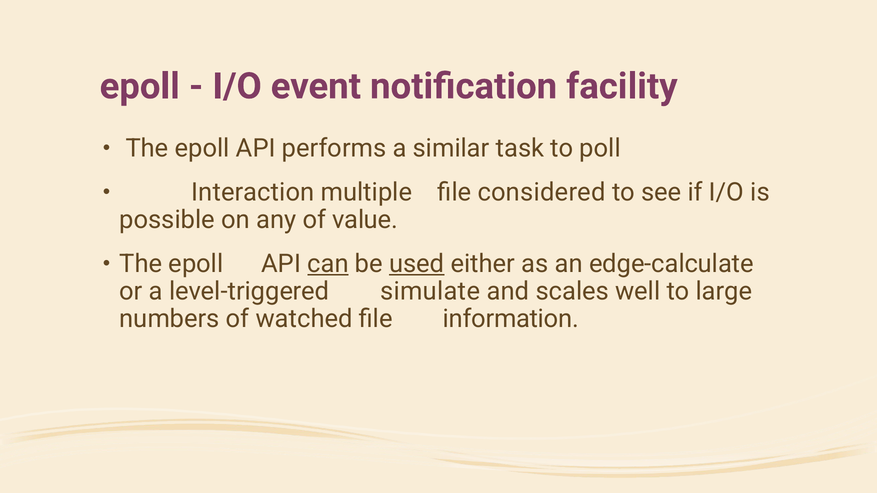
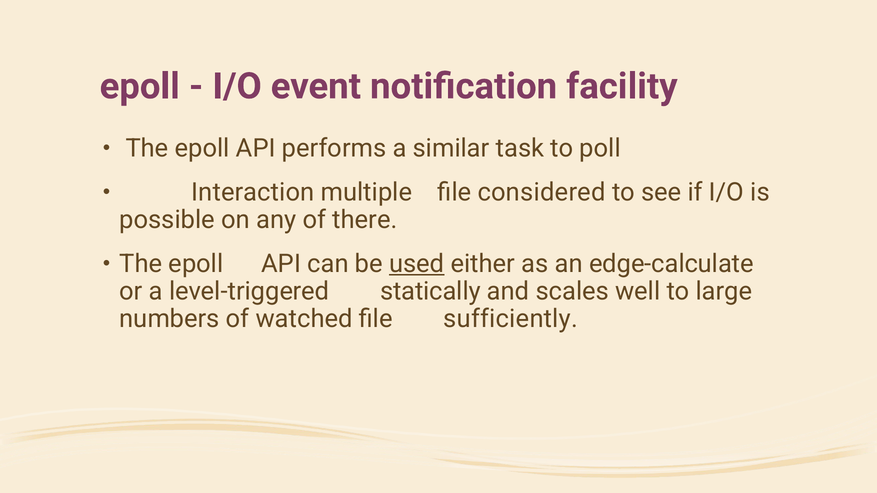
value: value -> there (365, 220)
can underline: present -> none (328, 264)
simulate: simulate -> statically (430, 292)
information: information -> sufficiently (511, 319)
